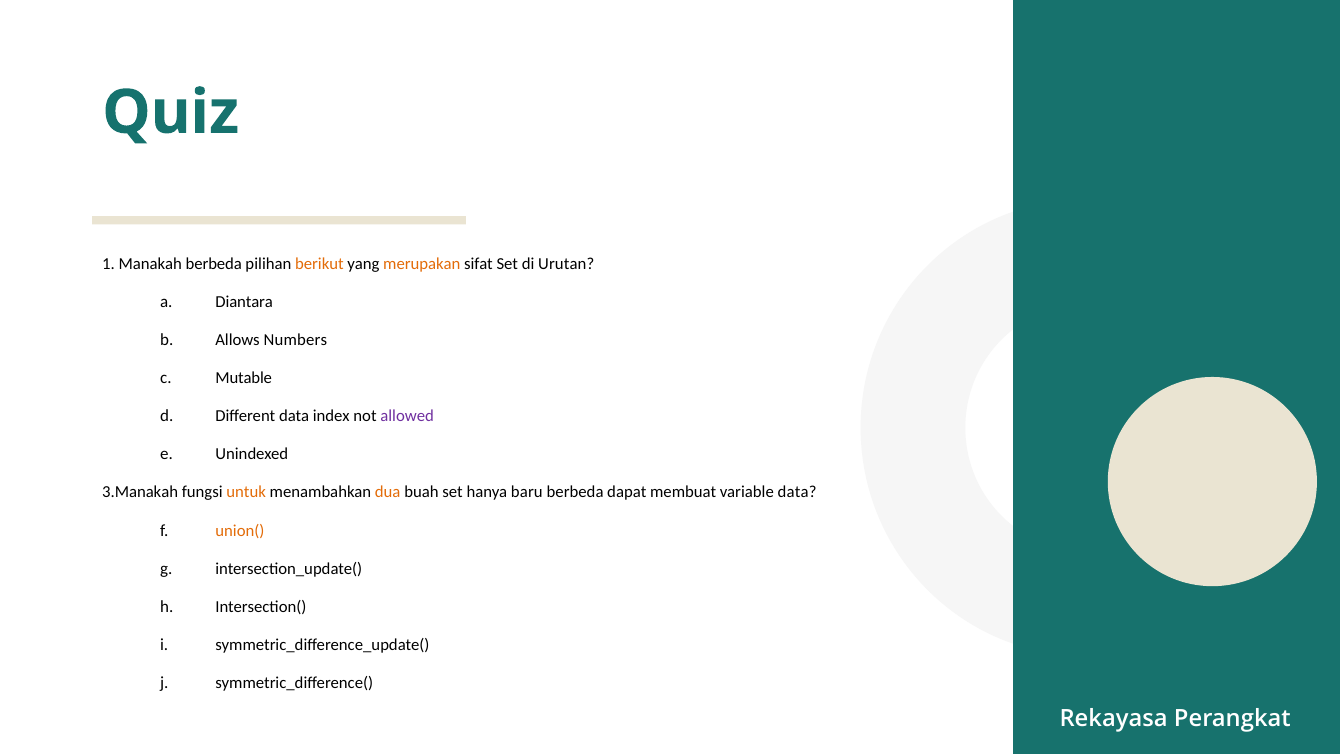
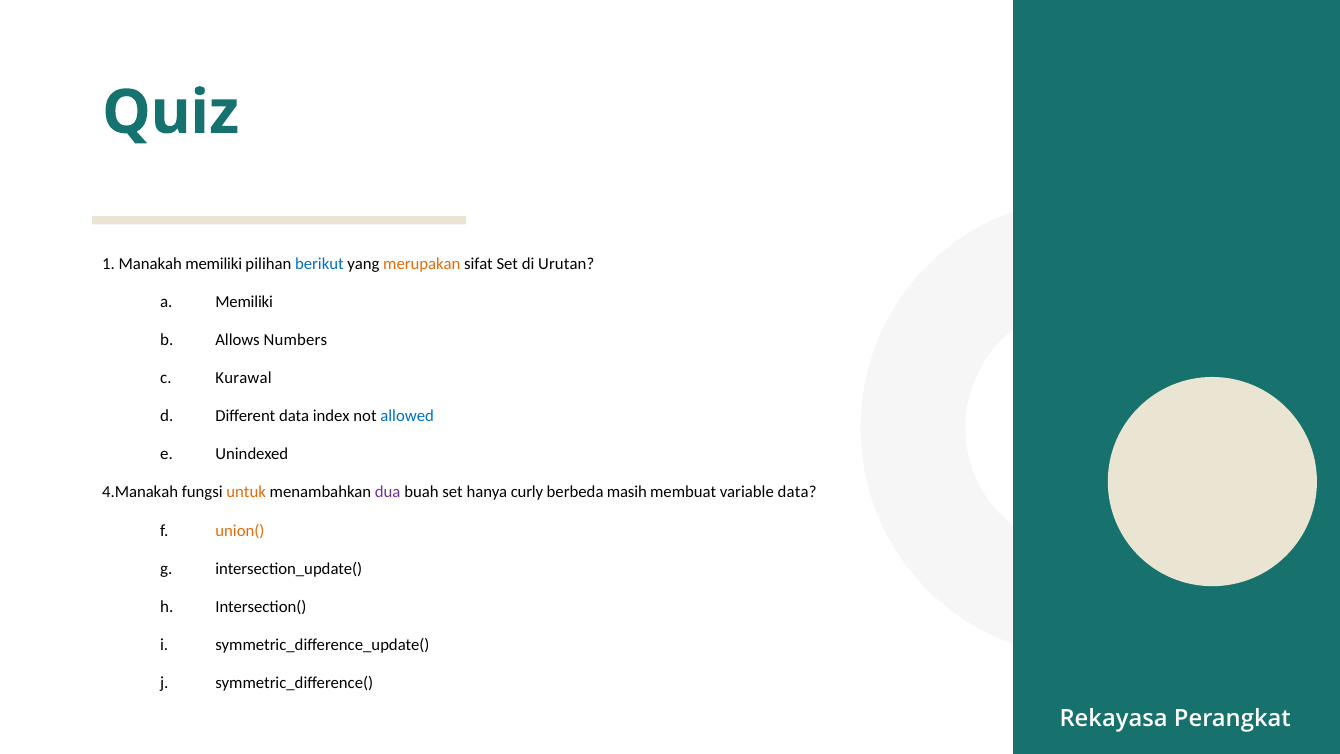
Manakah berbeda: berbeda -> memiliki (214, 264)
berikut colour: orange -> blue (319, 264)
Diantara: Diantara -> Memiliki (244, 302)
Mutable: Mutable -> Kurawal (244, 378)
allowed colour: purple -> blue (407, 416)
3.Manakah: 3.Manakah -> 4.Manakah (140, 492)
dua colour: orange -> purple (388, 492)
baru: baru -> curly (527, 492)
dapat: dapat -> masih (627, 492)
